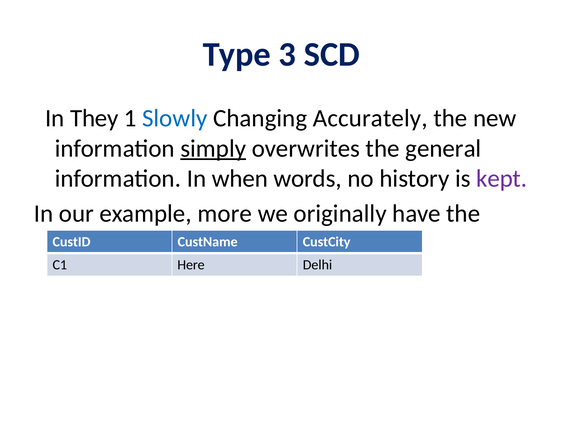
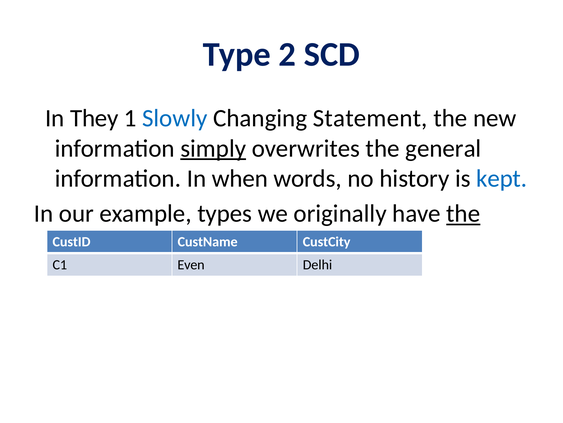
3: 3 -> 2 (287, 55)
Accurately: Accurately -> Statement (370, 118)
kept colour: purple -> blue (502, 178)
more: more -> types (225, 213)
the underline: none -> present (463, 213)
Here: Here -> Even (191, 264)
